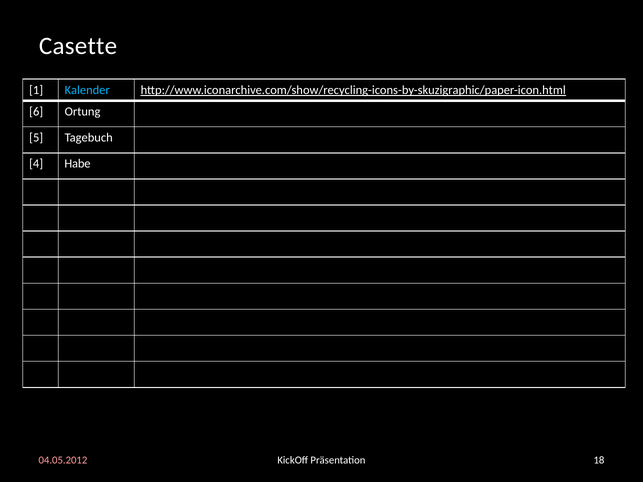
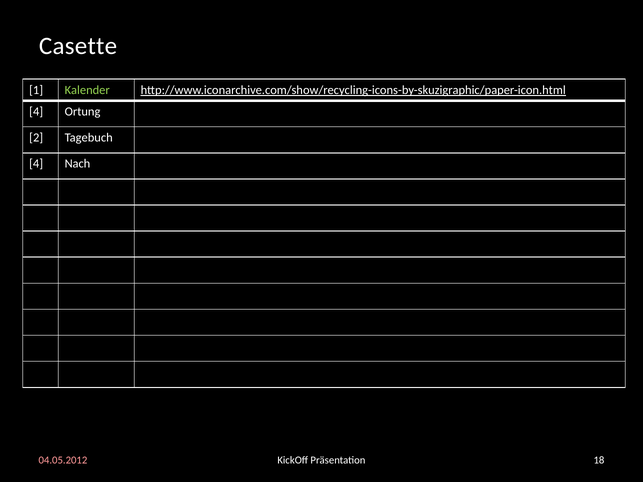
Kalender colour: light blue -> light green (87, 90)
6: 6 -> 4 (36, 112)
5: 5 -> 2 (36, 138)
Habe: Habe -> Nach (77, 164)
